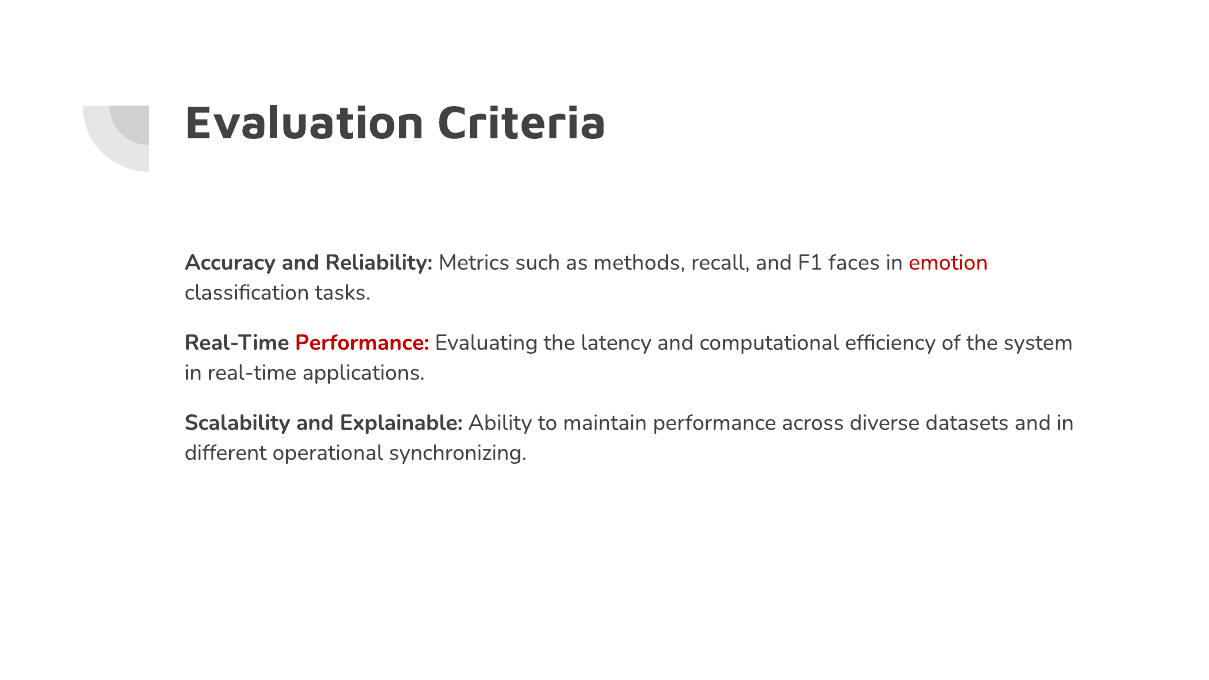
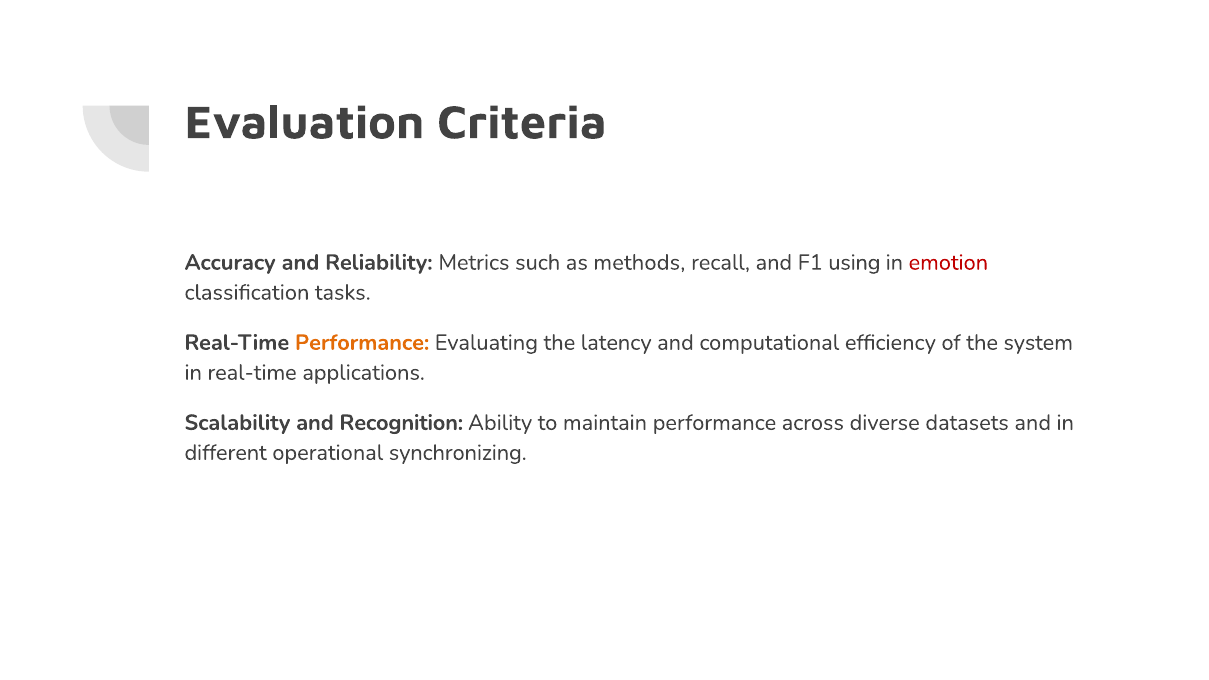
faces: faces -> using (854, 262)
Performance colour: red -> orange (362, 343)
Explainable: Explainable -> Recognition (401, 423)
